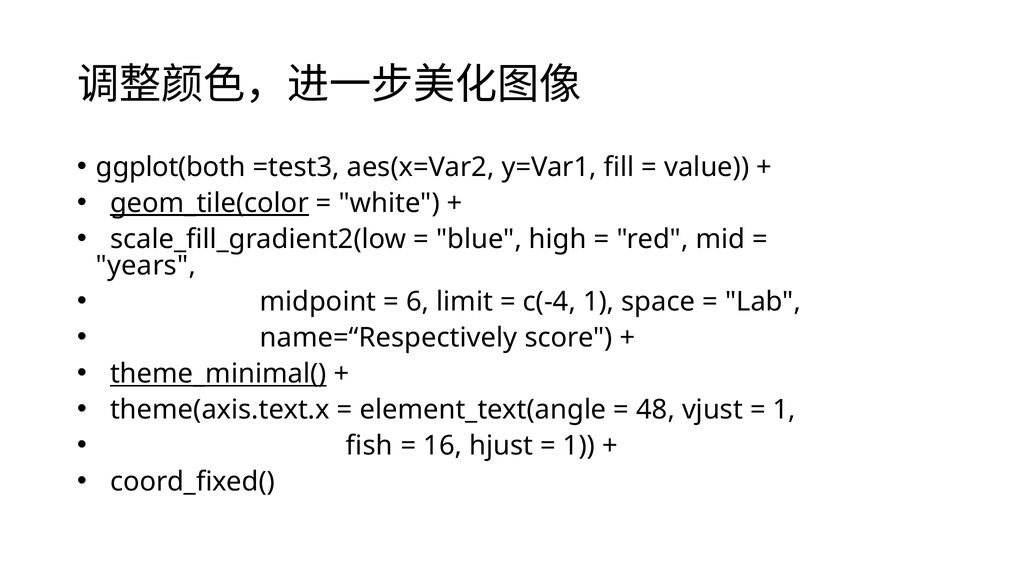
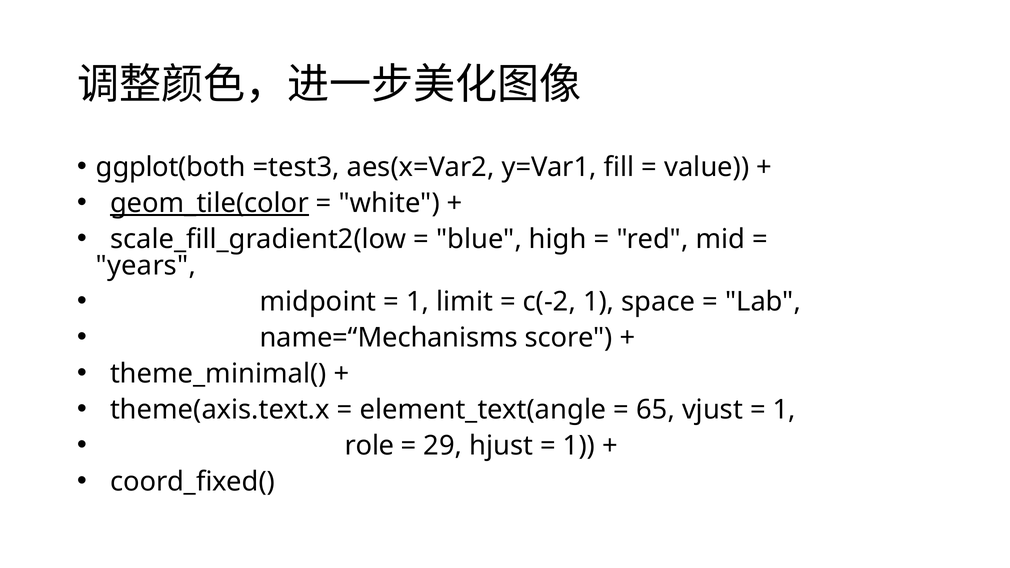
6: 6 -> 1 (418, 302)
c(-4: c(-4 -> c(-2 (549, 302)
name=“Respectively: name=“Respectively -> name=“Mechanisms (389, 338)
theme_minimal( underline: present -> none (218, 374)
48: 48 -> 65 (656, 410)
fish: fish -> role (369, 446)
16: 16 -> 29 (443, 446)
